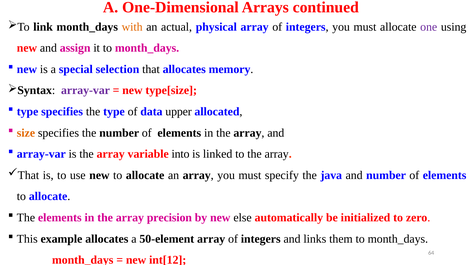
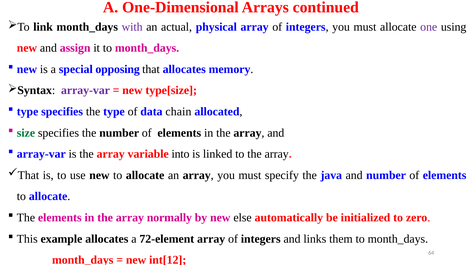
with colour: orange -> purple (132, 27)
selection: selection -> opposing (118, 69)
upper: upper -> chain (178, 111)
size colour: orange -> green (26, 133)
precision: precision -> normally (169, 217)
50-element: 50-element -> 72-element (167, 238)
